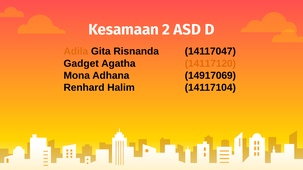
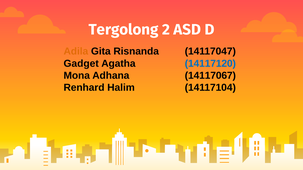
Kesamaan: Kesamaan -> Tergolong (124, 30)
14117120 colour: orange -> blue (210, 64)
14917069: 14917069 -> 14117067 (210, 76)
